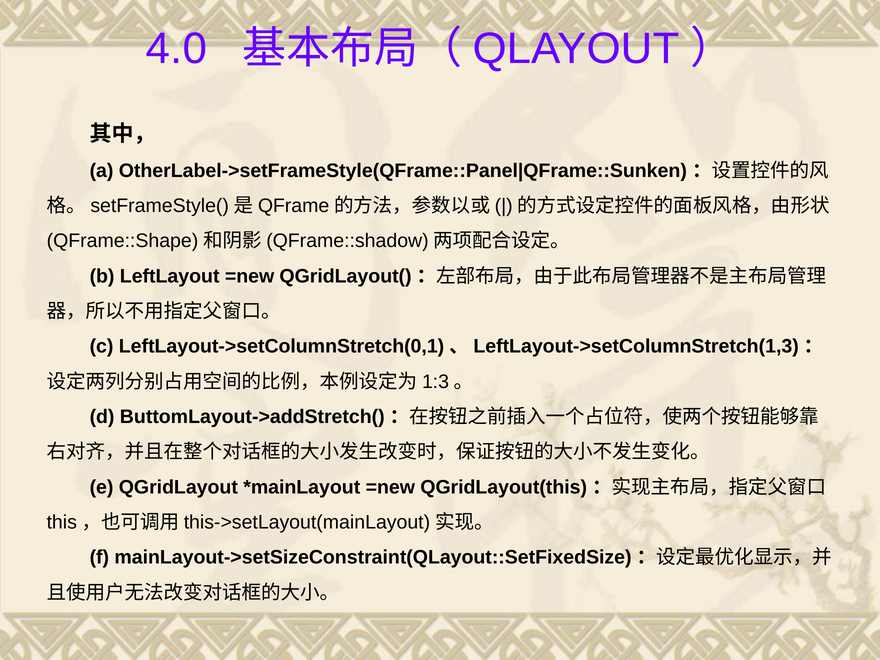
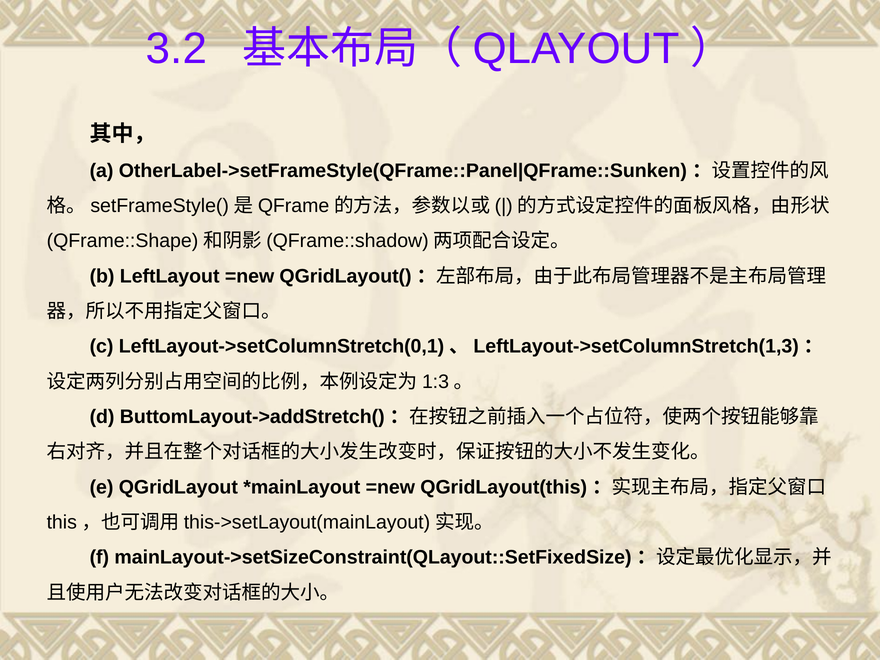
4.0: 4.0 -> 3.2 (177, 49)
